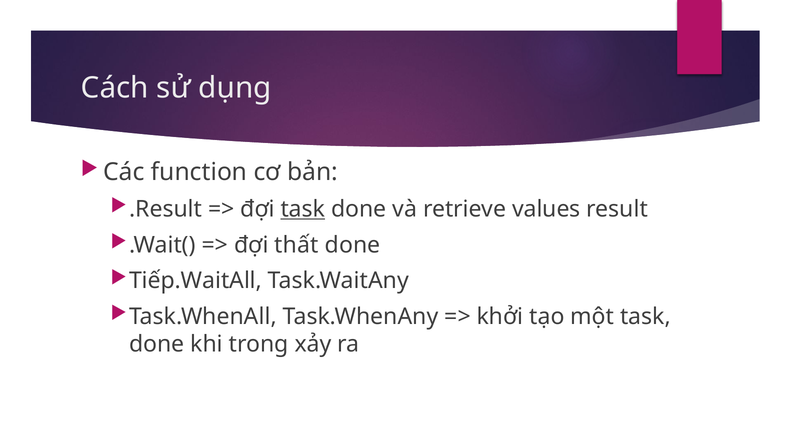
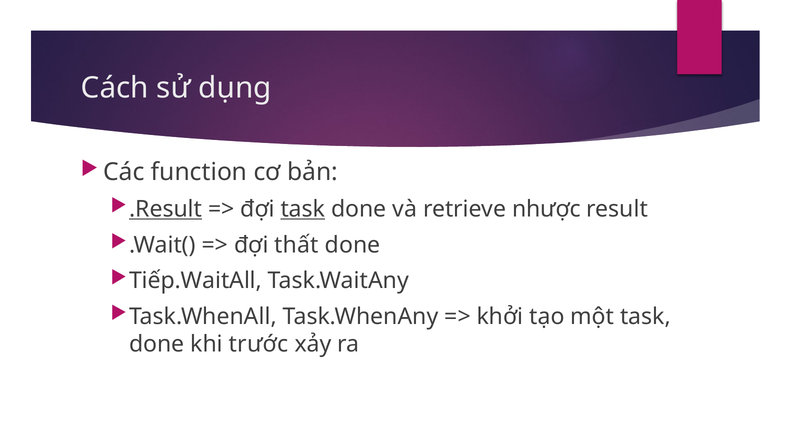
.Result underline: none -> present (166, 209)
values: values -> nhược (546, 209)
trong: trong -> trước (259, 344)
